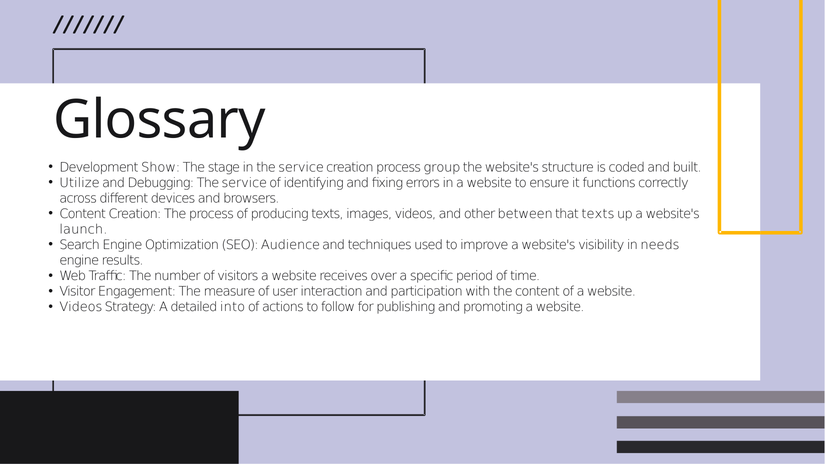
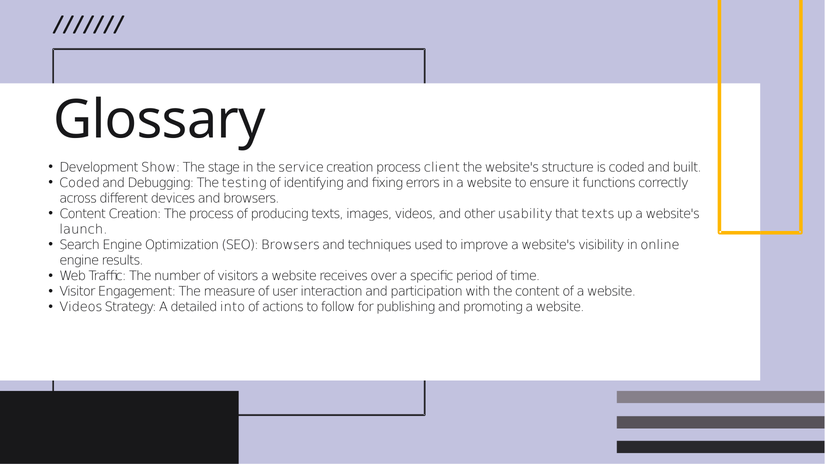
group: group -> client (442, 167)
Utilize: Utilize -> Coded (80, 183)
Debugging The service: service -> testing (244, 183)
between: between -> usability (525, 214)
SEO Audience: Audience -> Browsers (290, 245)
needs: needs -> online (660, 245)
